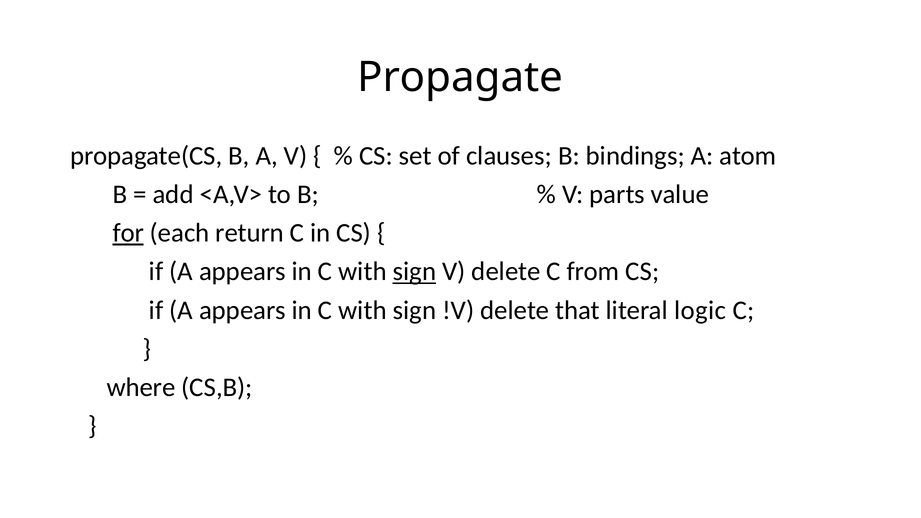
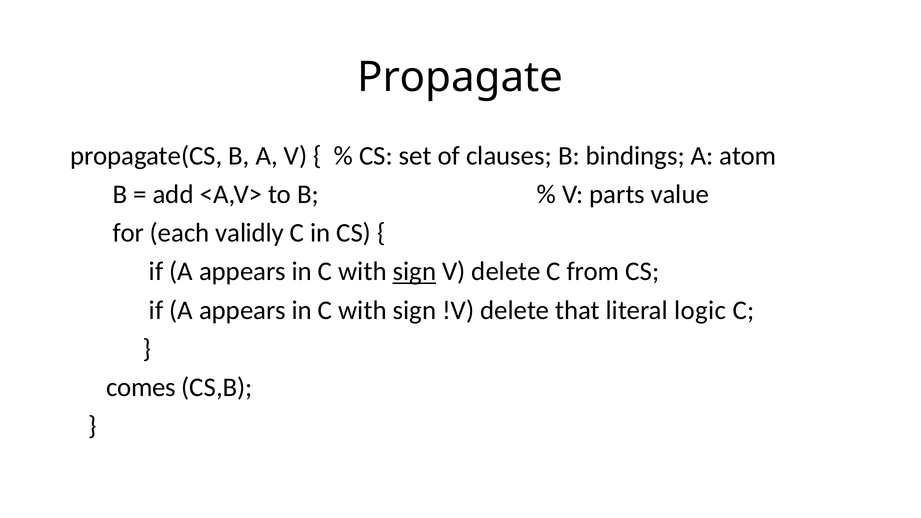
for underline: present -> none (128, 233)
return: return -> validly (250, 233)
where: where -> comes (141, 387)
